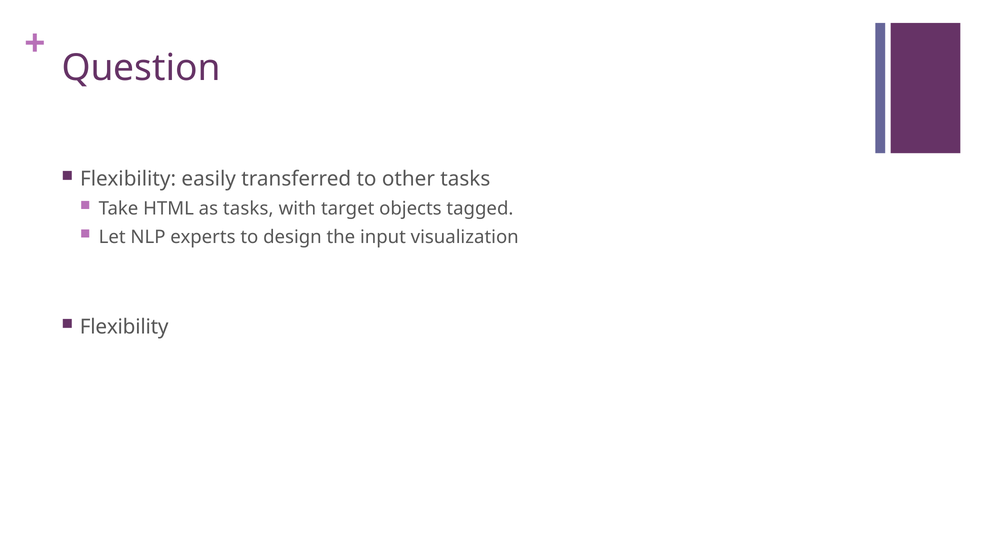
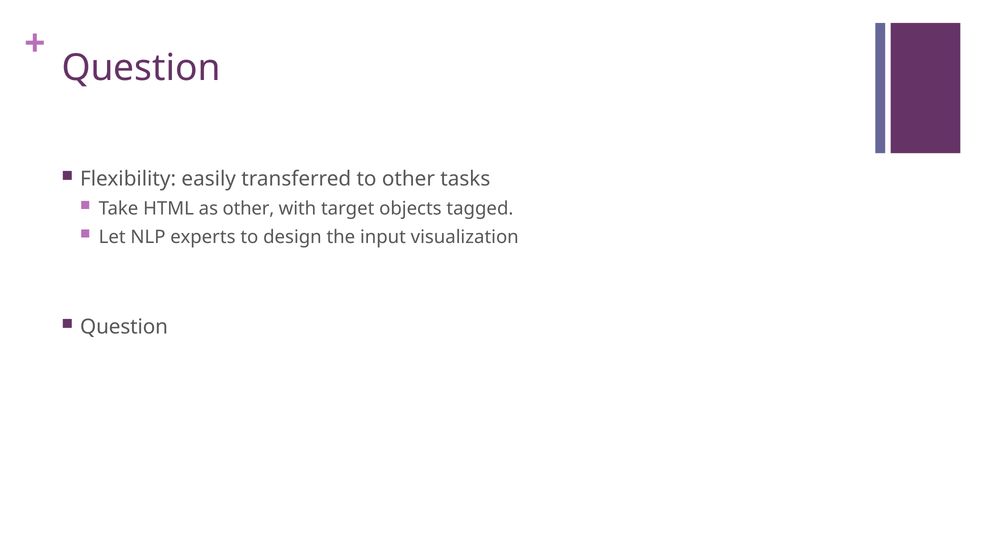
as tasks: tasks -> other (248, 208)
Flexibility: Flexibility -> Question (124, 327)
